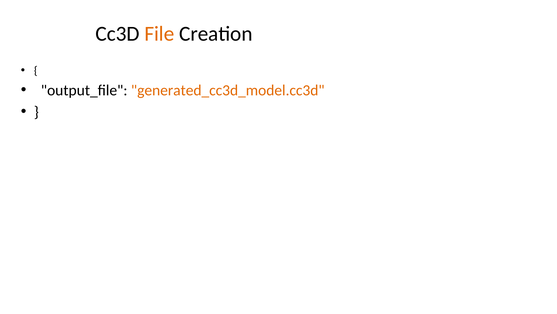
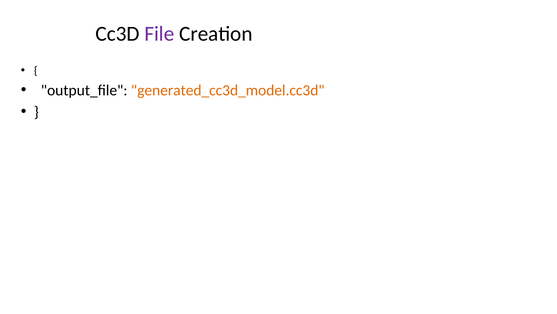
File colour: orange -> purple (159, 34)
